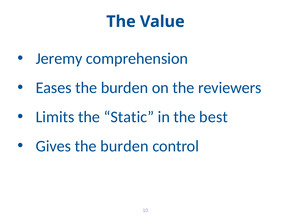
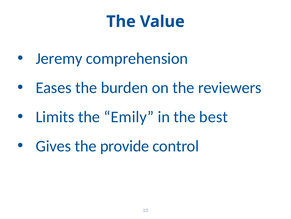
Static: Static -> Emily (129, 117)
Gives the burden: burden -> provide (125, 146)
